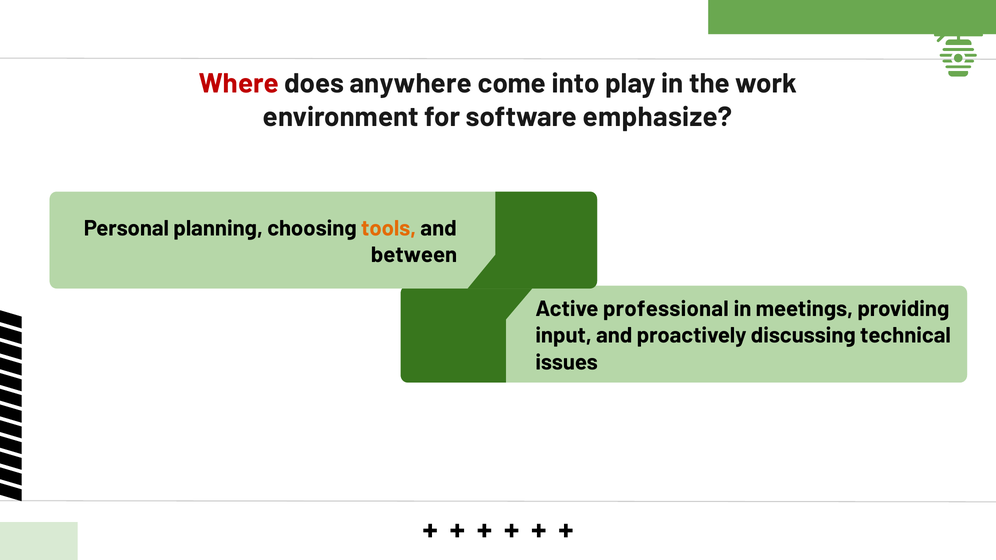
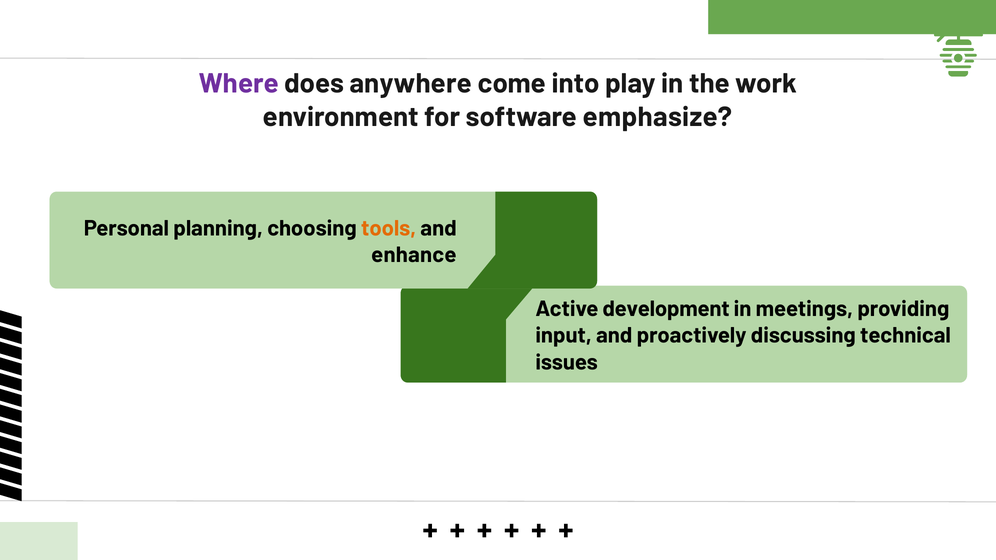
Where colour: red -> purple (239, 84)
between: between -> enhance (414, 255)
professional: professional -> development (666, 309)
